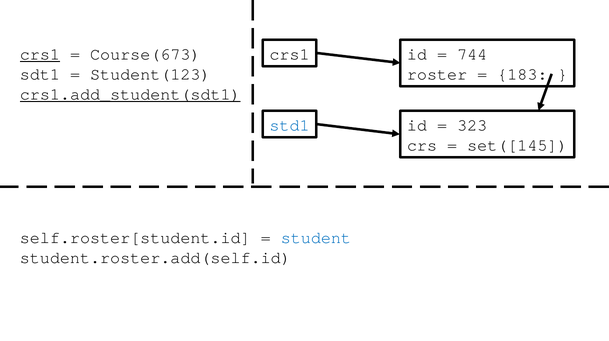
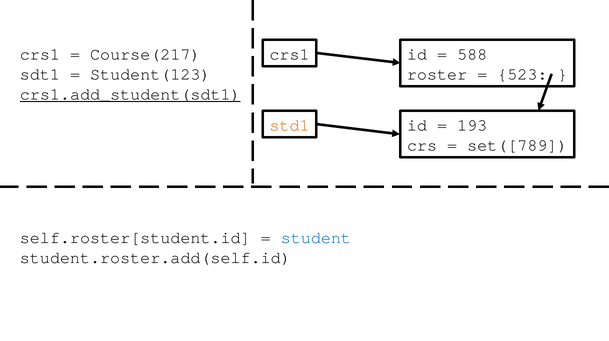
crs1 underline: present -> none (40, 54)
Course(673: Course(673 -> Course(217 (145, 54)
744: 744 -> 588 (472, 54)
183: 183 -> 523 (522, 74)
std1 colour: blue -> orange (290, 125)
323: 323 -> 193 (472, 125)
set([145: set([145 -> set([789 (517, 145)
